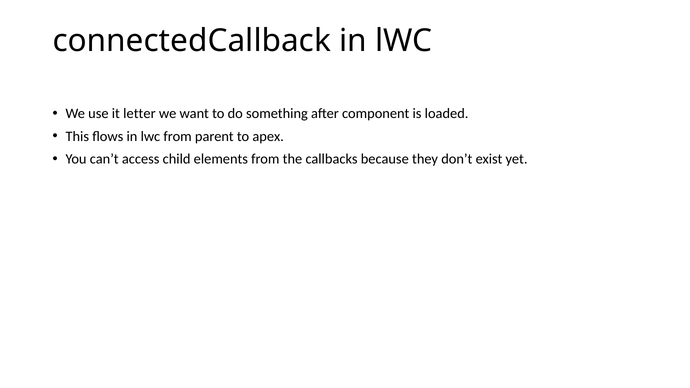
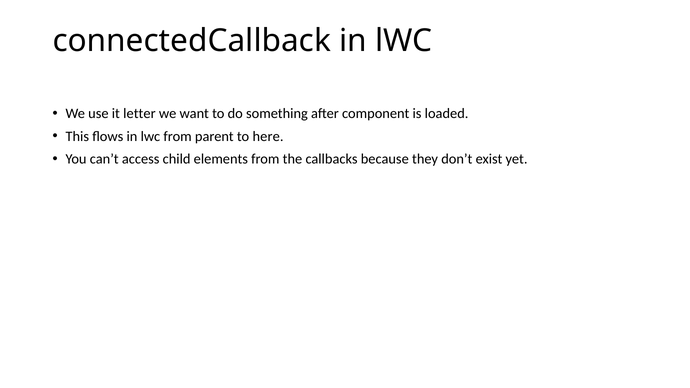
apex: apex -> here (268, 136)
